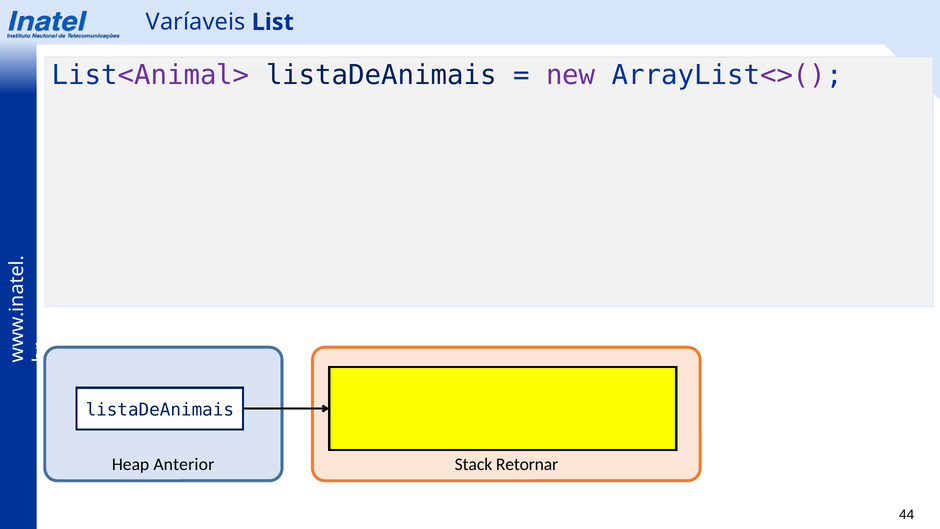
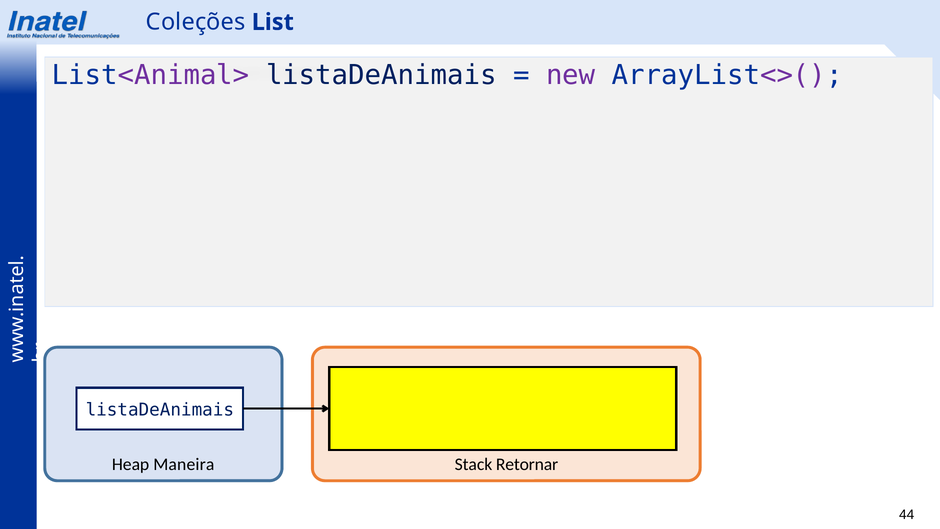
Varíaveis: Varíaveis -> Coleções (196, 22)
Anterior: Anterior -> Maneira (184, 464)
